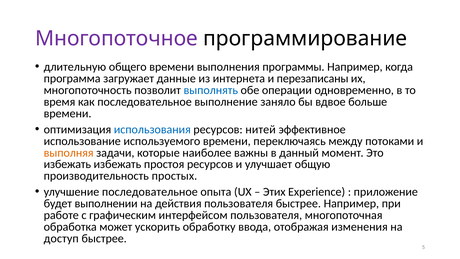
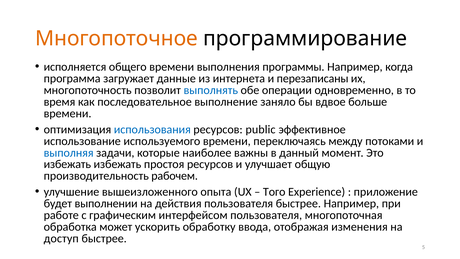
Многопоточное colour: purple -> orange (116, 39)
длительную: длительную -> исполняется (75, 67)
нитей: нитей -> public (261, 129)
выполняя colour: orange -> blue (69, 153)
простых: простых -> рабочем (175, 176)
улучшение последовательное: последовательное -> вышеизложенного (150, 192)
Этих: Этих -> Того (274, 192)
